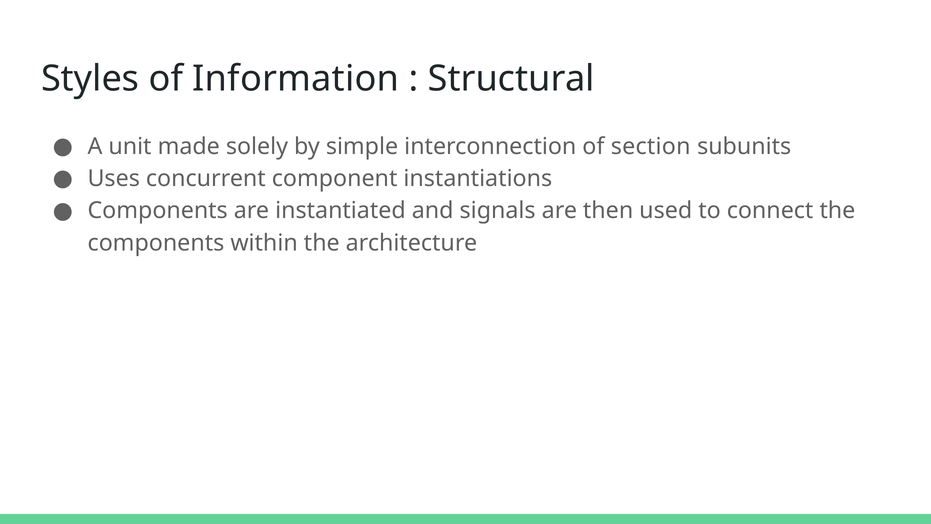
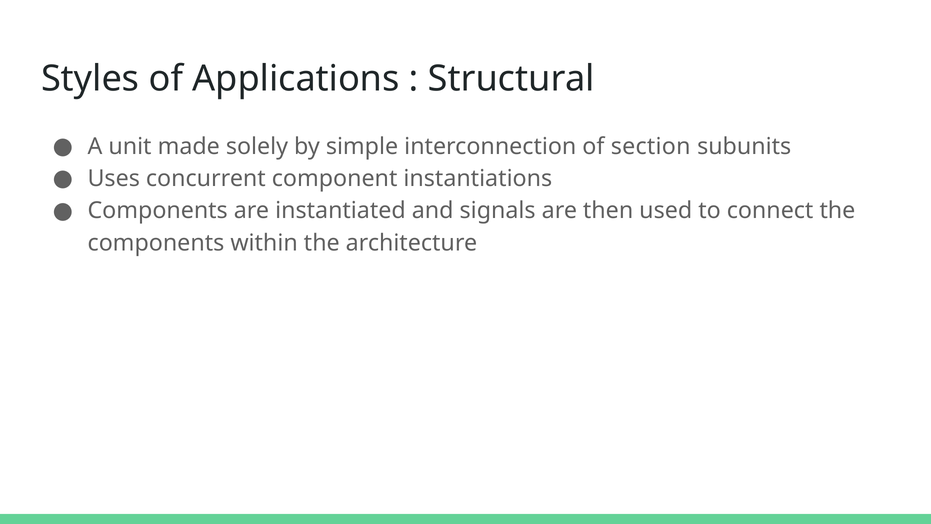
Information: Information -> Applications (296, 79)
